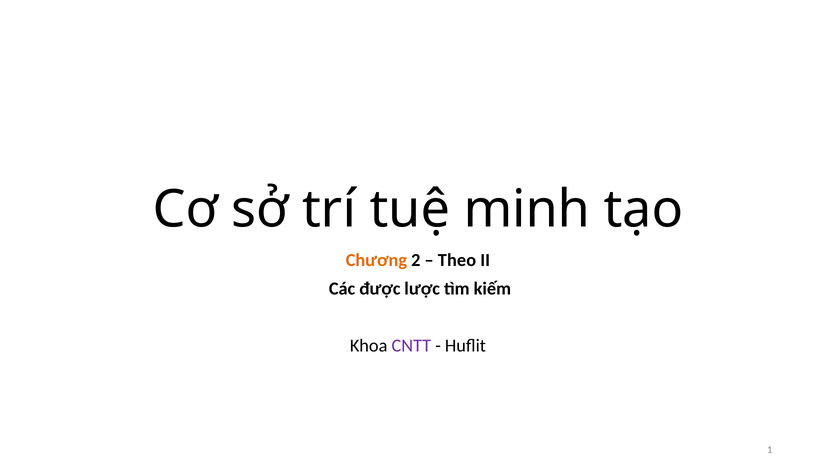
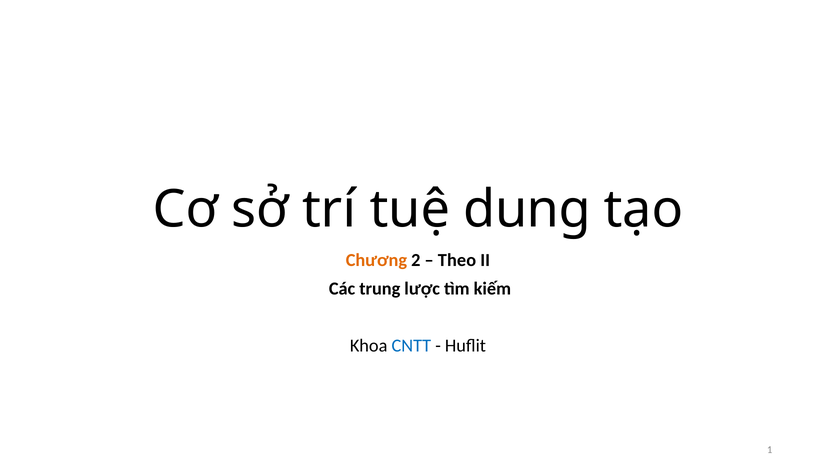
minh: minh -> dung (527, 209)
được: được -> trung (380, 288)
CNTT colour: purple -> blue (411, 345)
